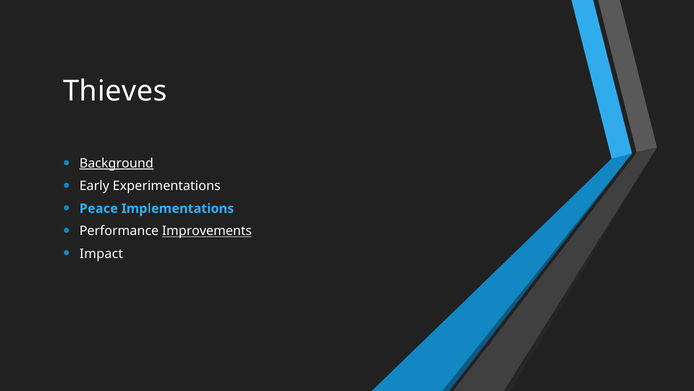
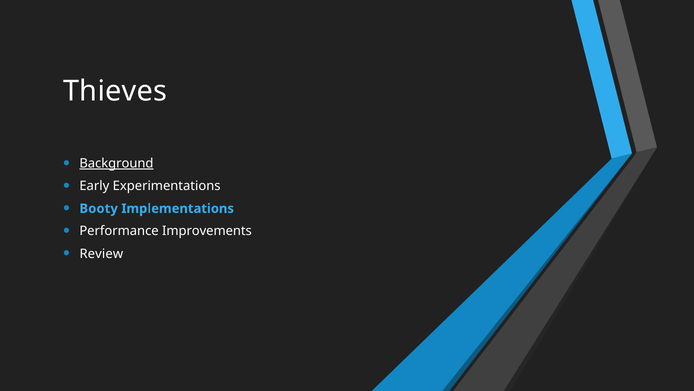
Peace: Peace -> Booty (99, 208)
Improvements underline: present -> none (207, 231)
Impact: Impact -> Review (101, 253)
